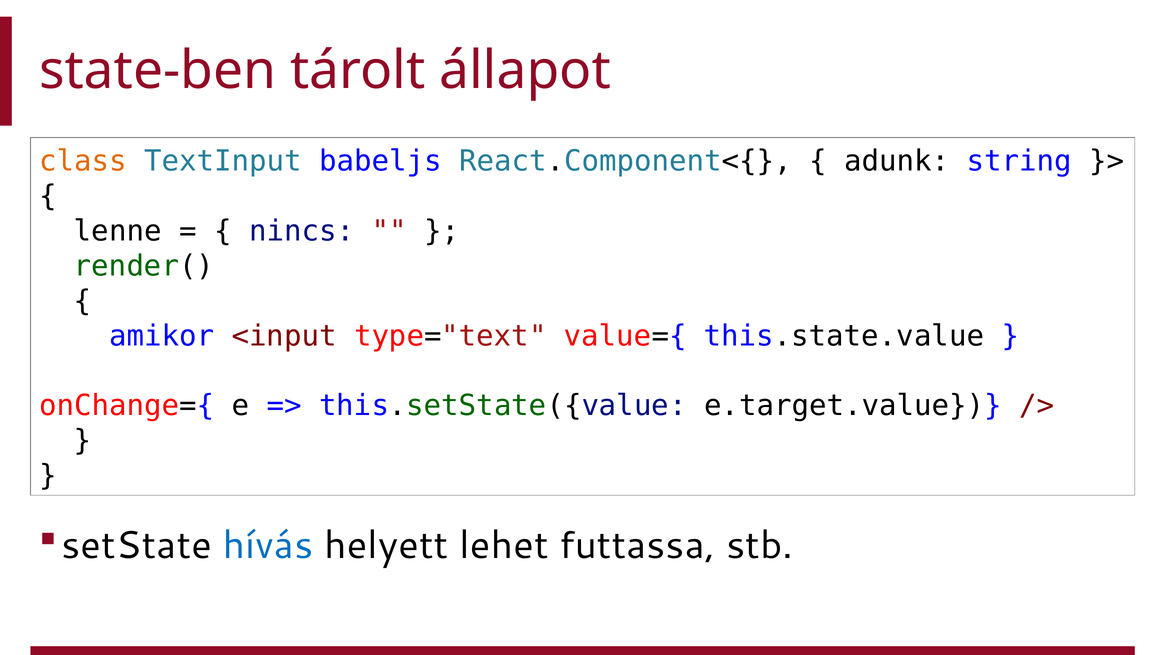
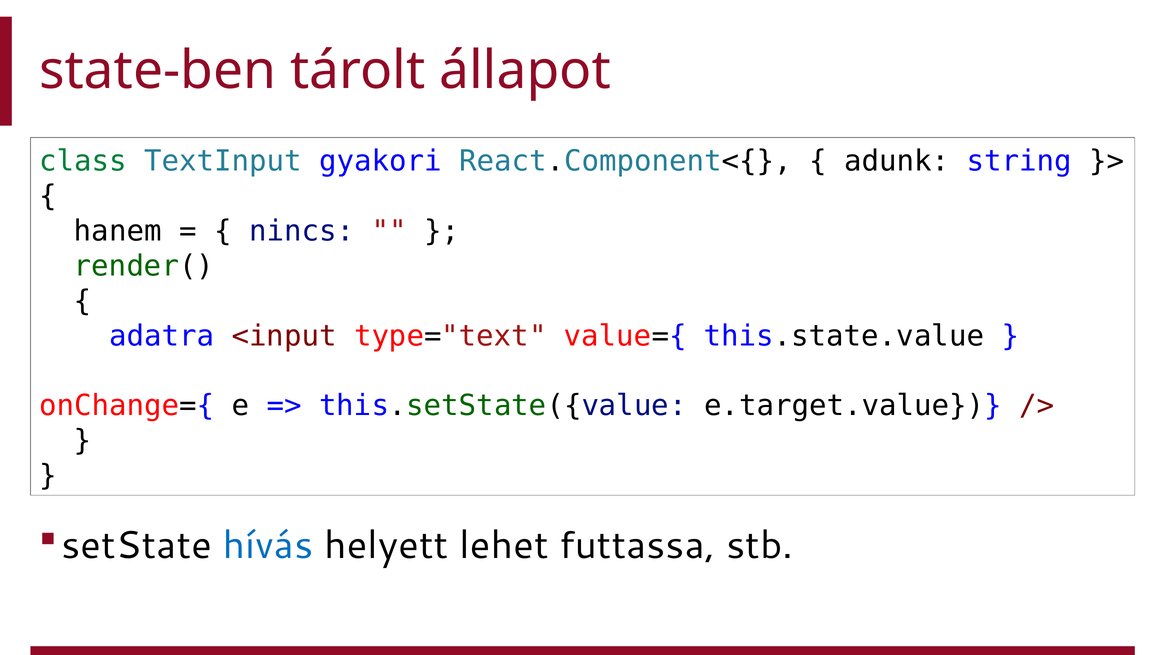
class colour: orange -> green (83, 161)
babeljs: babeljs -> gyakori (380, 161)
lenne: lenne -> hanem (118, 231)
amikor: amikor -> adatra (162, 336)
